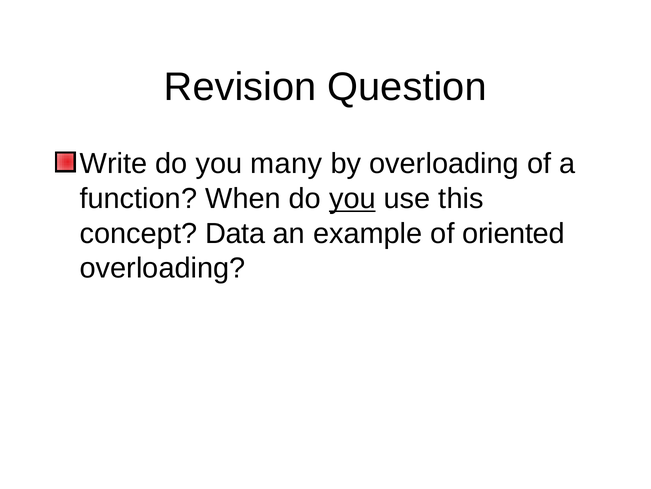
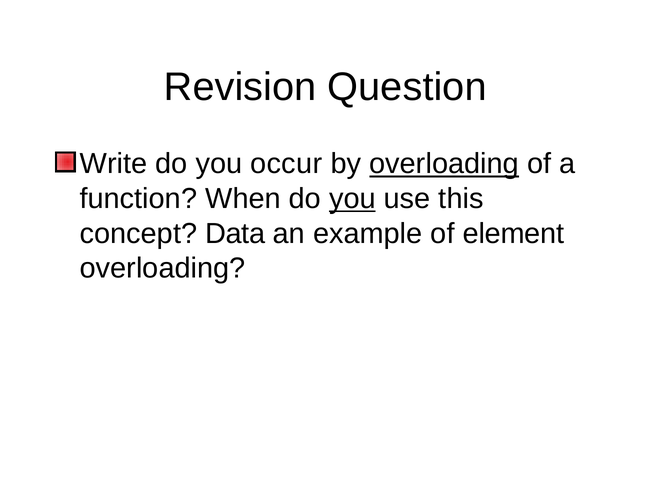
many: many -> occur (286, 164)
overloading underline: none -> present (444, 164)
oriented: oriented -> element (513, 233)
